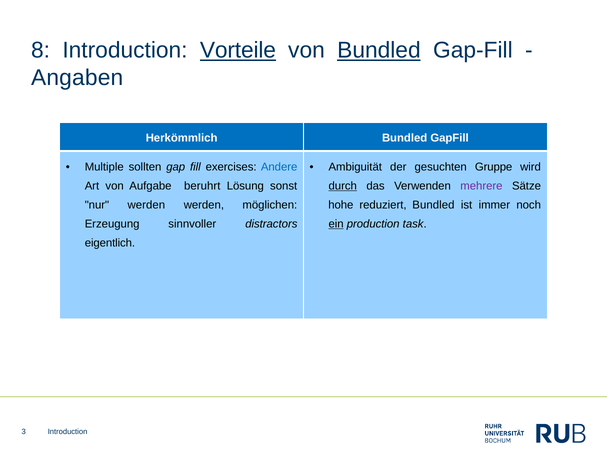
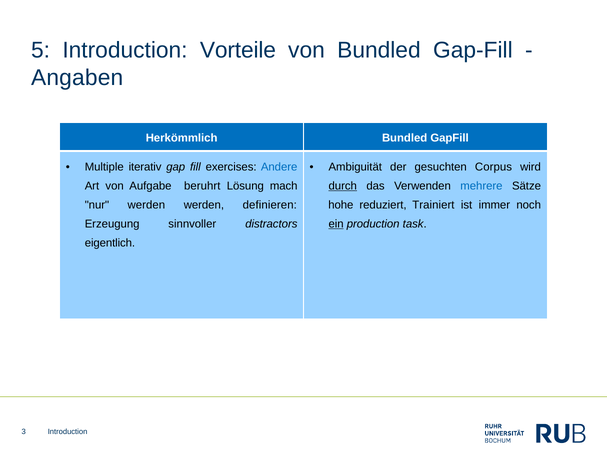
8: 8 -> 5 (41, 50)
Vorteile underline: present -> none (238, 50)
Bundled underline: present -> none (379, 50)
sollten: sollten -> iterativ (145, 167)
Gruppe: Gruppe -> Corpus (494, 167)
sonst: sonst -> mach (284, 186)
mehrere colour: purple -> blue (481, 186)
möglichen: möglichen -> definieren (270, 205)
reduziert Bundled: Bundled -> Trainiert (433, 205)
